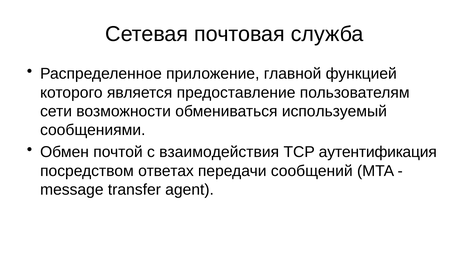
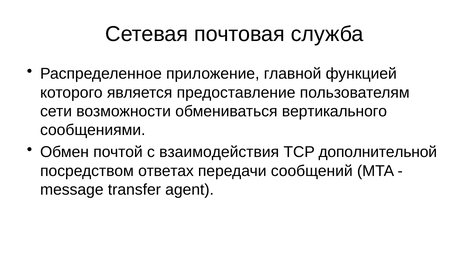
используемый: используемый -> вертикального (334, 111)
аутентификация: аутентификация -> дополнительной (378, 152)
